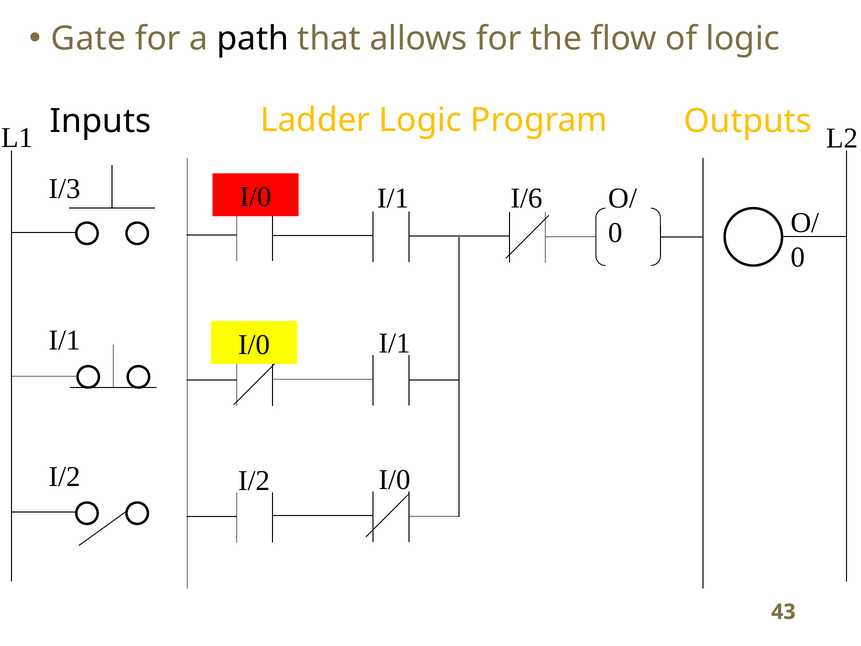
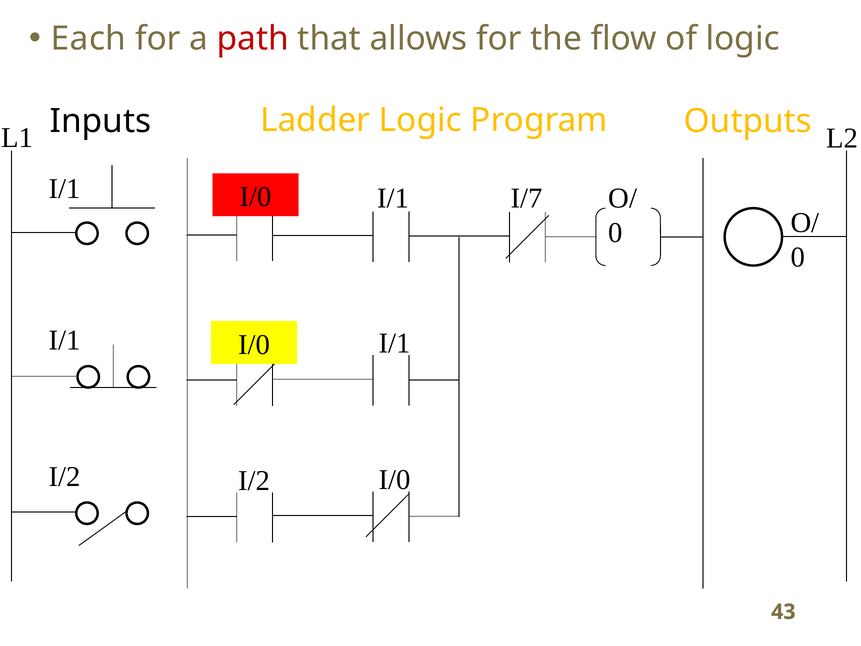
Gate: Gate -> Each (89, 39)
path colour: black -> red (253, 39)
I/3: I/3 -> I/1 (65, 188)
I/6: I/6 -> I/7 (527, 198)
